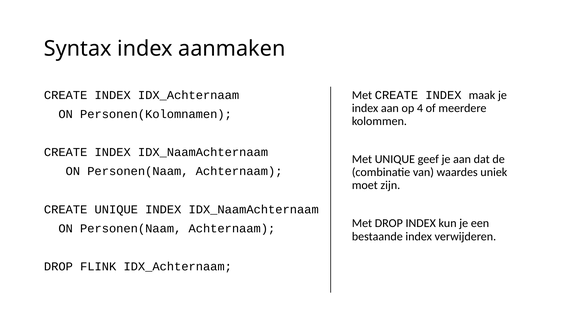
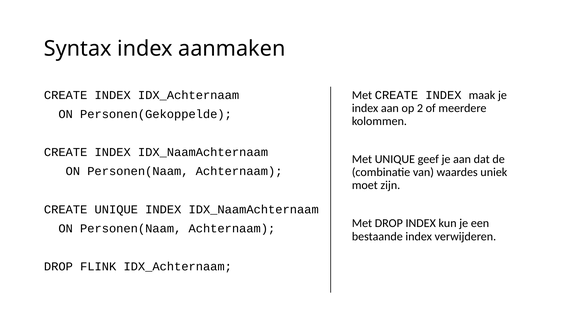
4: 4 -> 2 (420, 108)
Personen(Kolomnamen: Personen(Kolomnamen -> Personen(Gekoppelde (156, 114)
